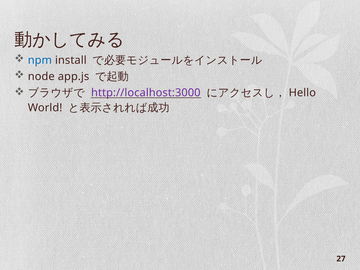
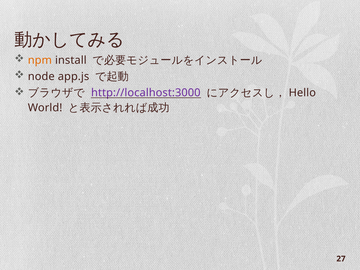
npm colour: blue -> orange (40, 60)
